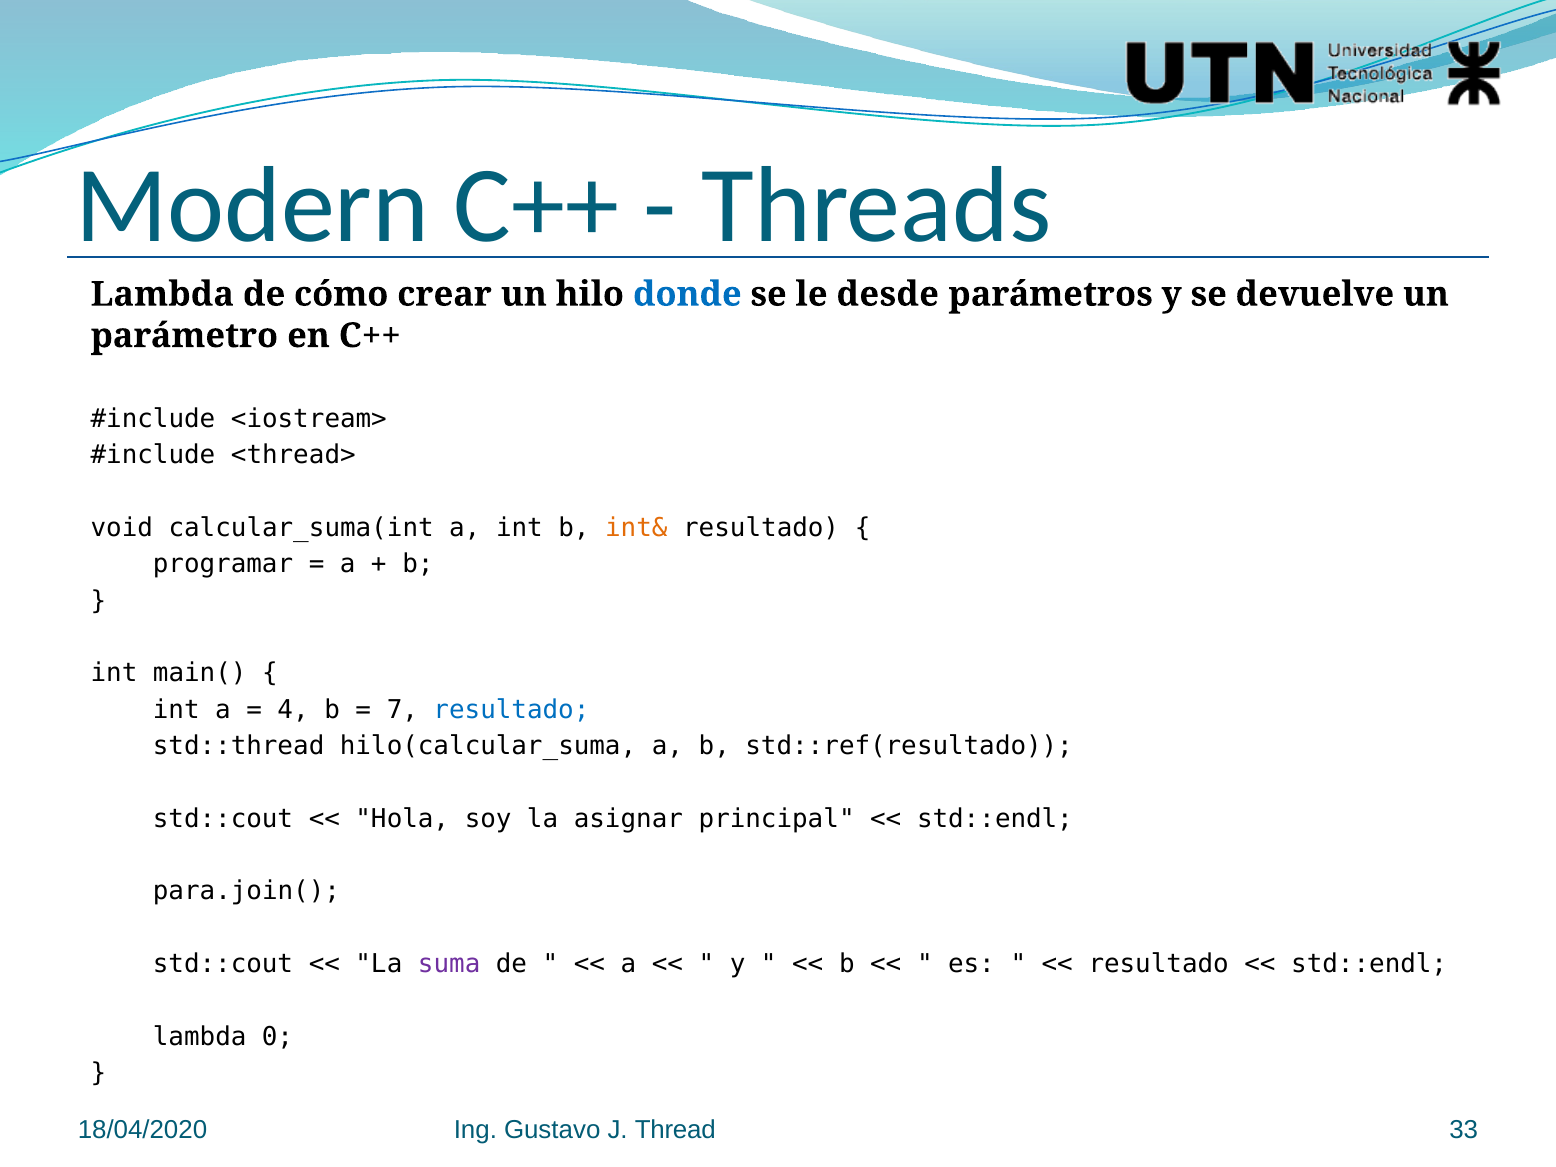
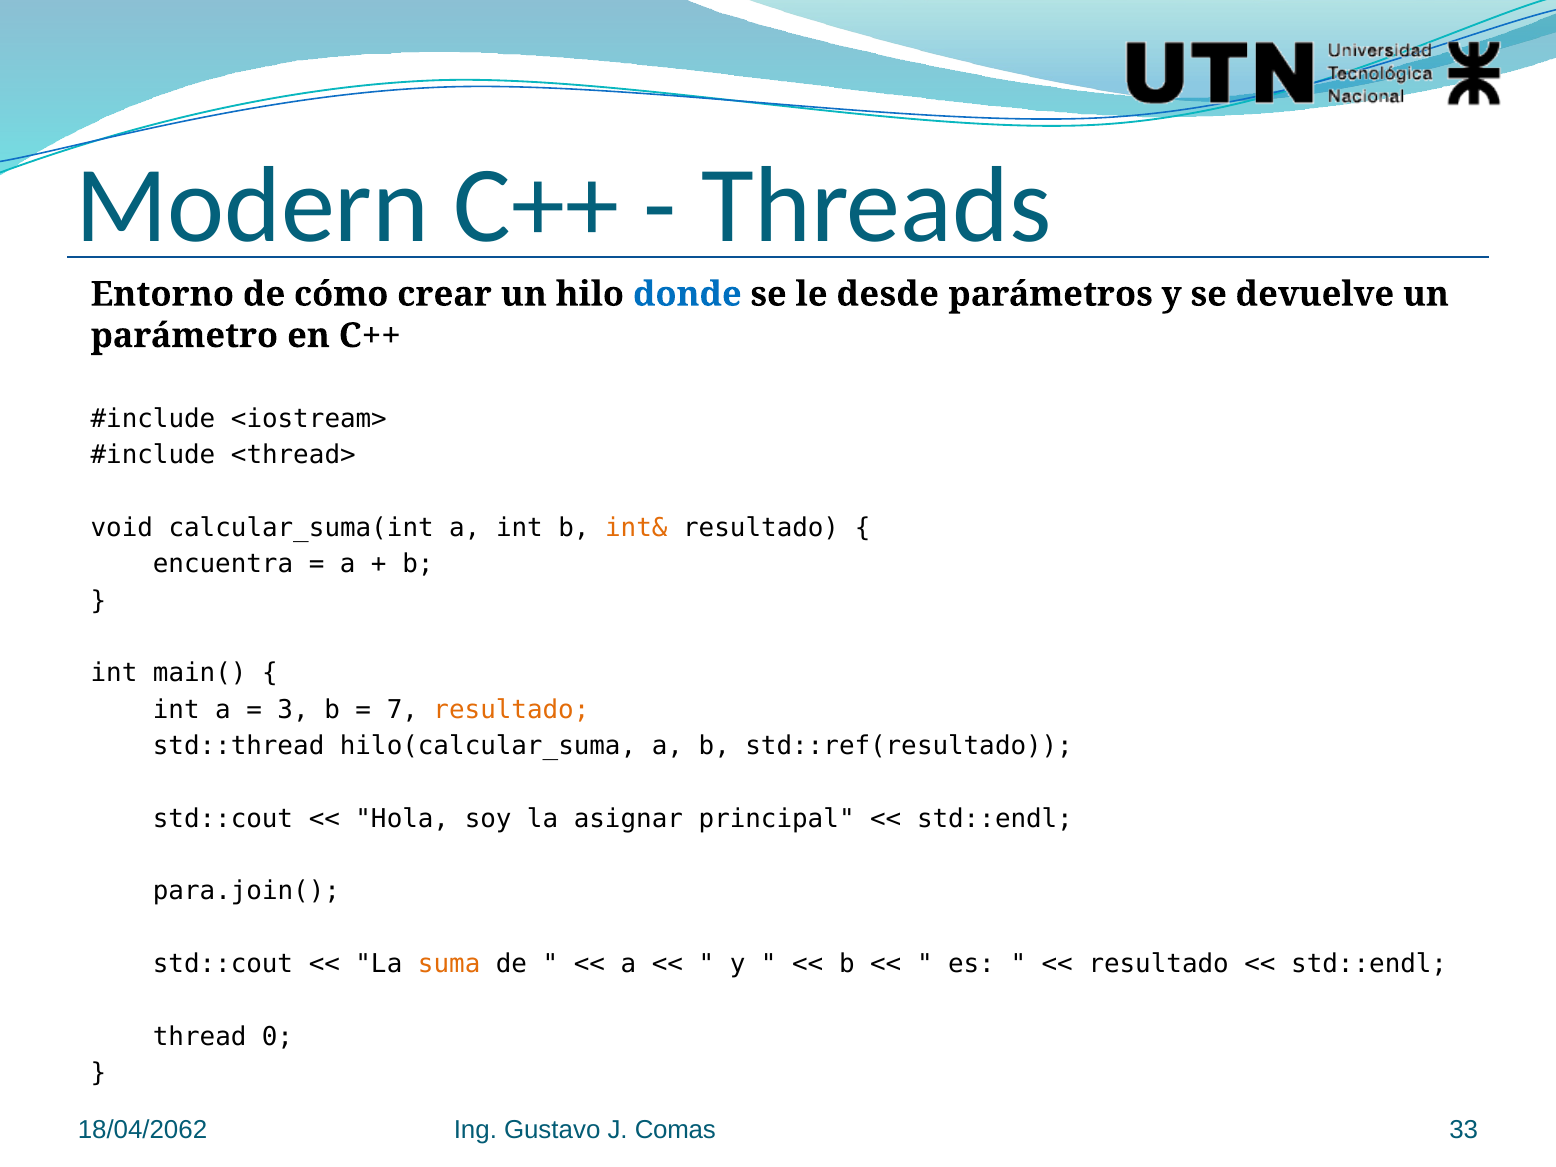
Lambda: Lambda -> Entorno (162, 294)
programar: programar -> encuentra (223, 564)
4: 4 -> 3 (293, 710)
resultado colour: blue -> orange (511, 710)
suma colour: purple -> orange (449, 964)
lambda: lambda -> thread (200, 1037)
18/04/2020: 18/04/2020 -> 18/04/2062 (142, 1130)
Thread: Thread -> Comas (675, 1130)
